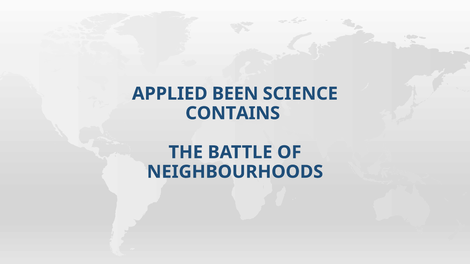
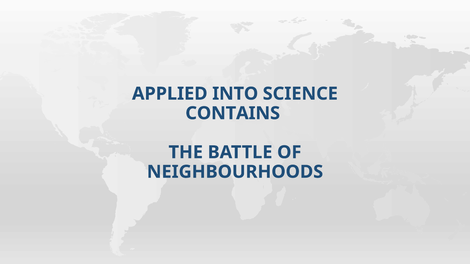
BEEN: BEEN -> INTO (235, 94)
